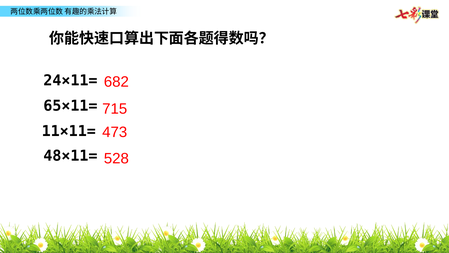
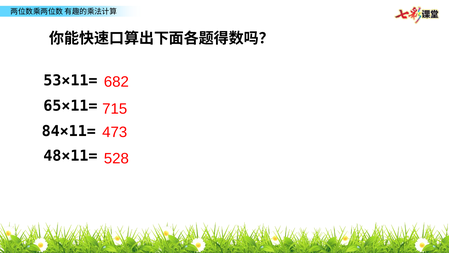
24×11=: 24×11= -> 53×11= (70, 80)
11×11=: 11×11= -> 84×11= (69, 131)
